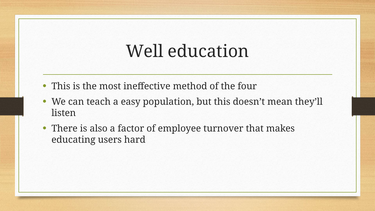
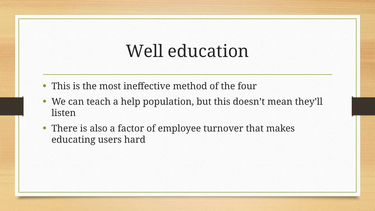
easy: easy -> help (131, 102)
